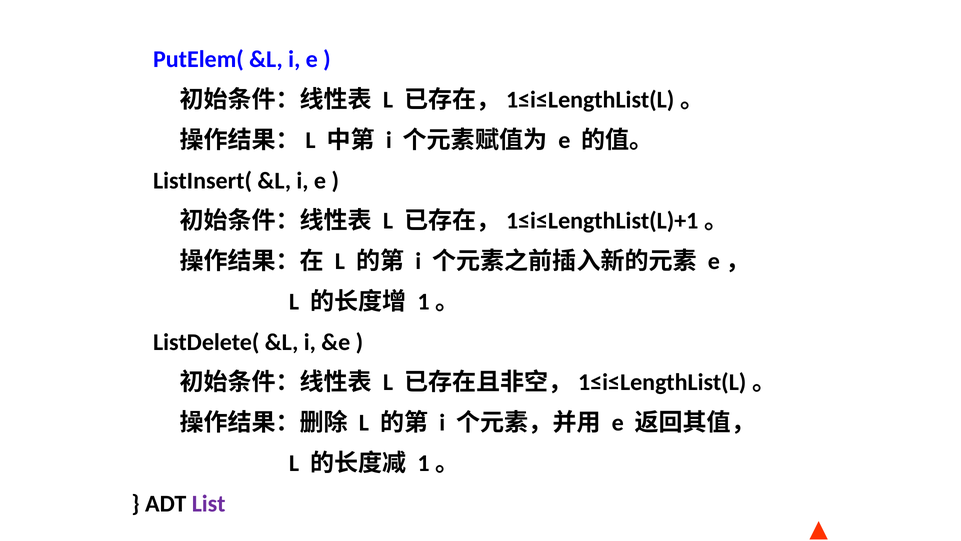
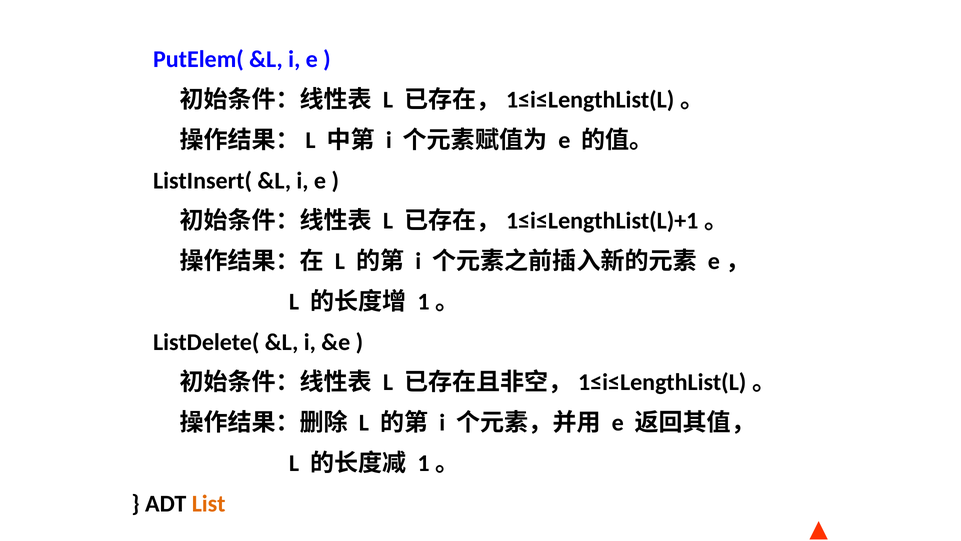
List colour: purple -> orange (209, 503)
